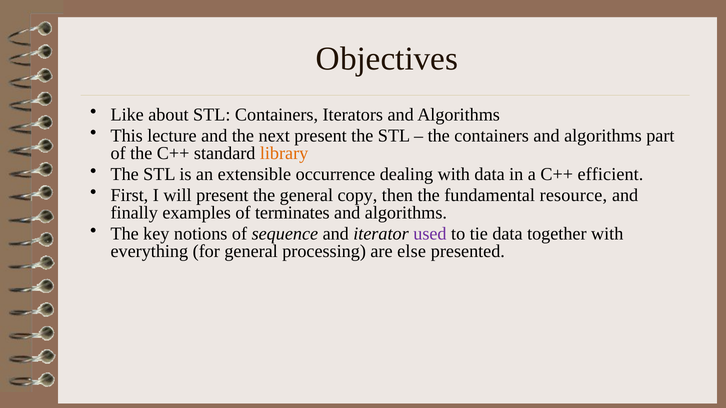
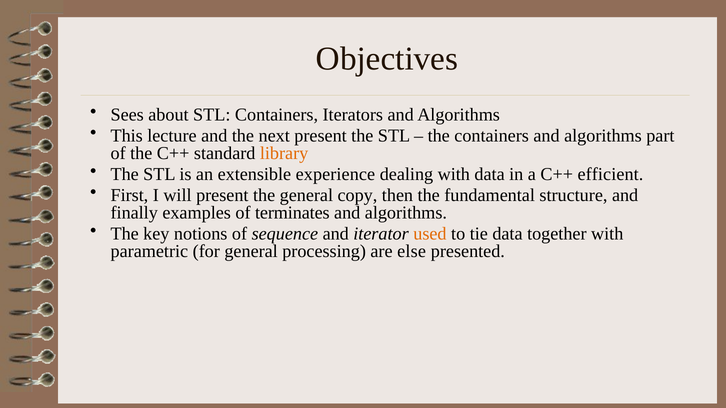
Like: Like -> Sees (127, 115)
occurrence: occurrence -> experience (335, 175)
resource: resource -> structure (573, 196)
used colour: purple -> orange (430, 234)
everything: everything -> parametric (149, 252)
